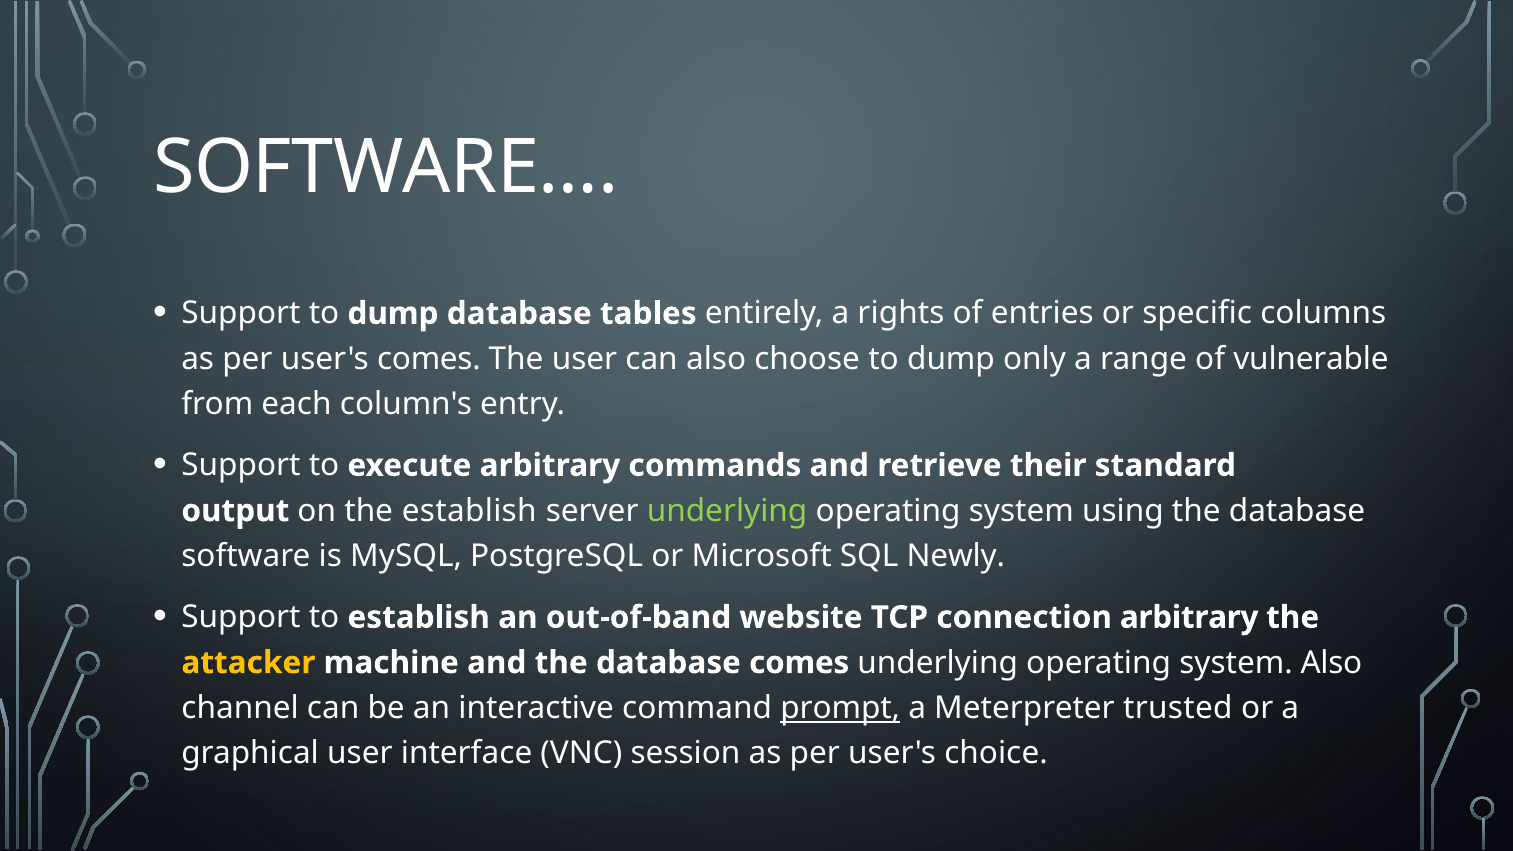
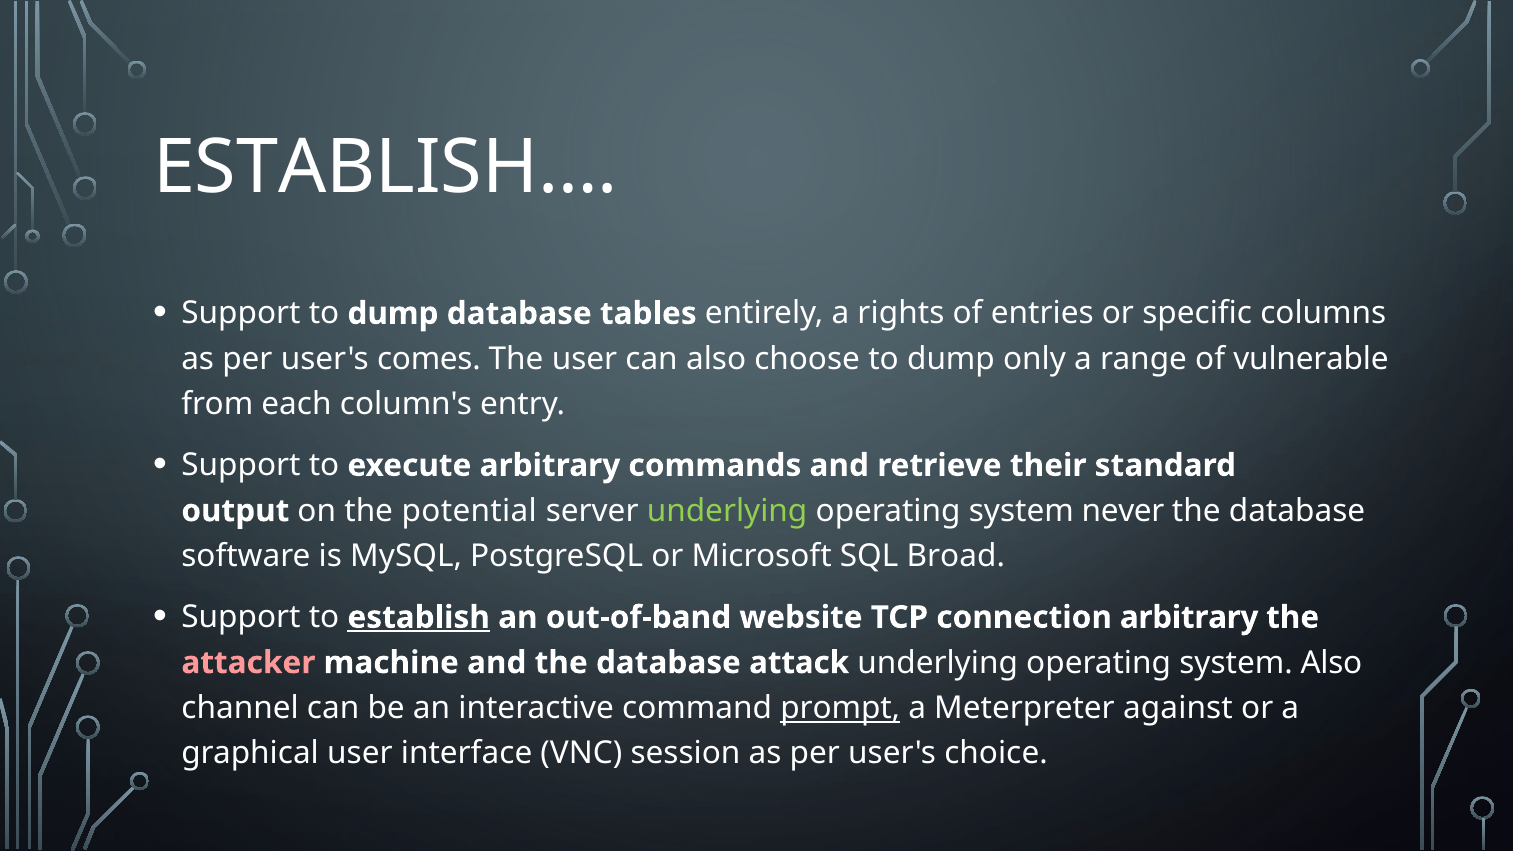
SOFTWARE…: SOFTWARE… -> ESTABLISH… (386, 168)
the establish: establish -> potential (469, 511)
using: using -> never (1123, 511)
Newly: Newly -> Broad (956, 556)
establish underline: none -> present (419, 617)
attacker colour: yellow -> pink (248, 663)
database comes: comes -> attack (799, 663)
trusted: trusted -> against (1178, 708)
